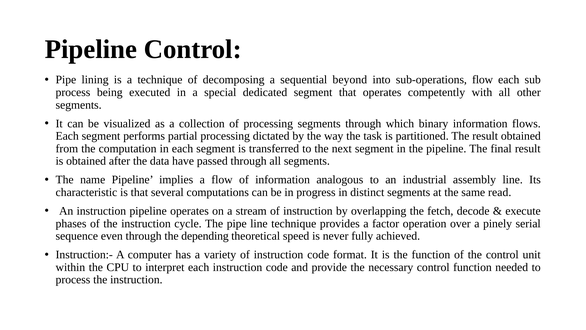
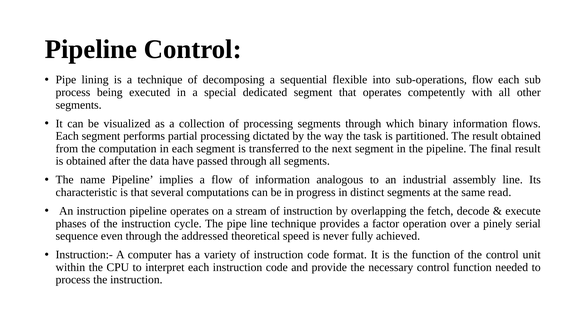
beyond: beyond -> flexible (350, 80)
depending: depending -> addressed (205, 236)
